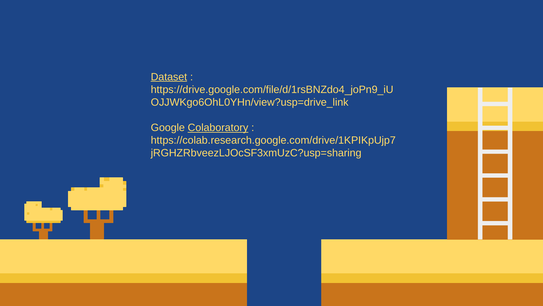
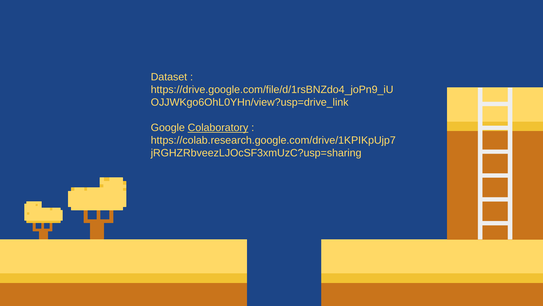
Dataset underline: present -> none (169, 77)
